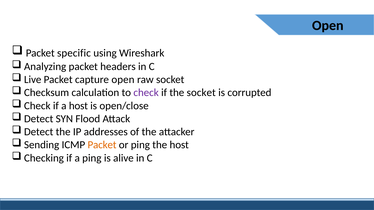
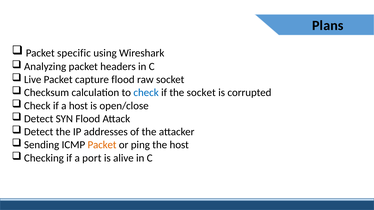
Open: Open -> Plans (328, 26)
capture open: open -> flood (123, 80)
check colour: purple -> blue (146, 93)
a ping: ping -> port (92, 158)
